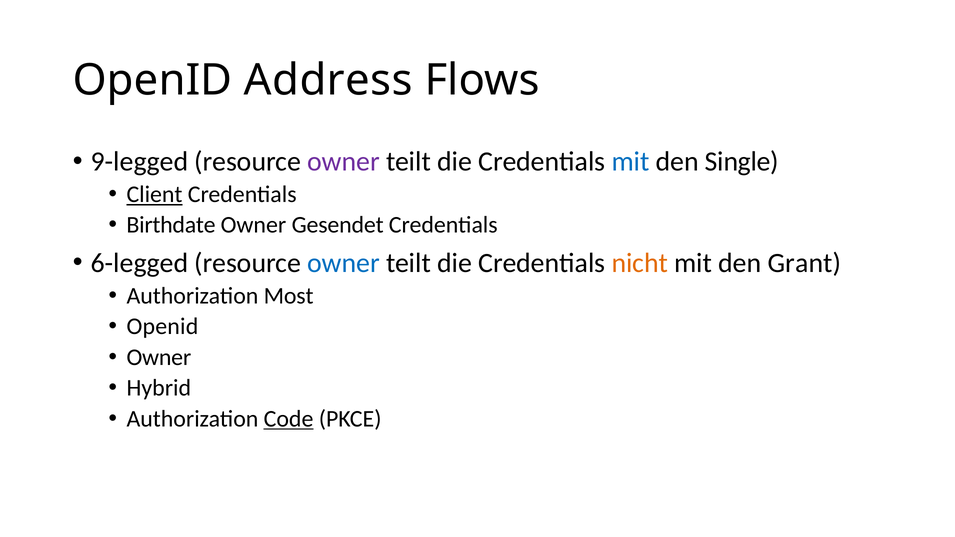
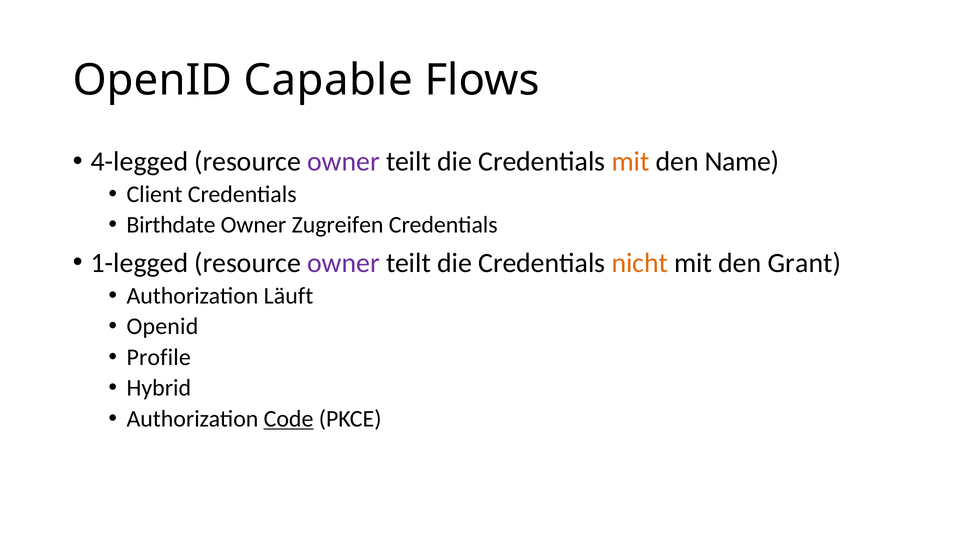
Address: Address -> Capable (328, 80)
9-legged: 9-legged -> 4-legged (139, 161)
mit colour: blue -> orange (630, 161)
Single: Single -> Name (742, 161)
Client underline: present -> none (154, 194)
Gesendet: Gesendet -> Zugreifen (338, 225)
6-legged: 6-legged -> 1-legged (139, 263)
owner colour: blue -> purple (344, 263)
Most: Most -> Läuft (288, 296)
Owner: Owner -> Profile (159, 357)
